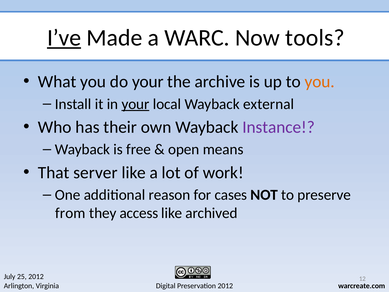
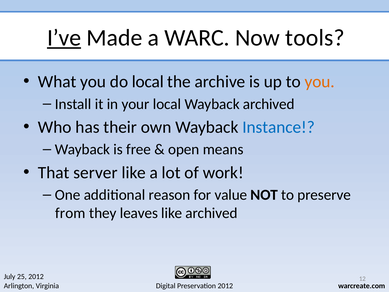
do your: your -> local (148, 82)
your underline: present -> none (135, 104)
Wayback external: external -> archived (269, 104)
Instance colour: purple -> blue (279, 127)
cases: cases -> value (231, 195)
access: access -> leaves (139, 213)
